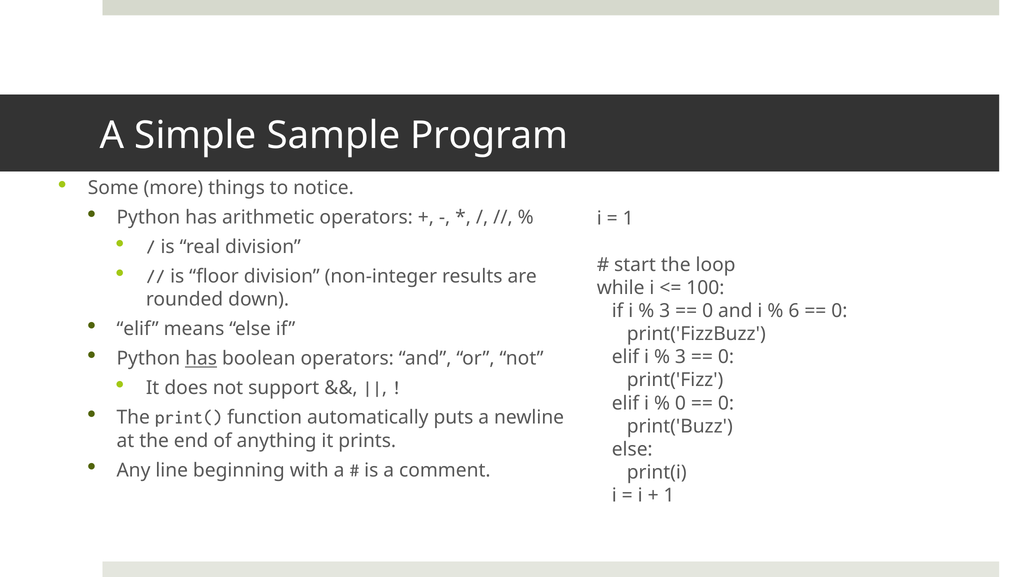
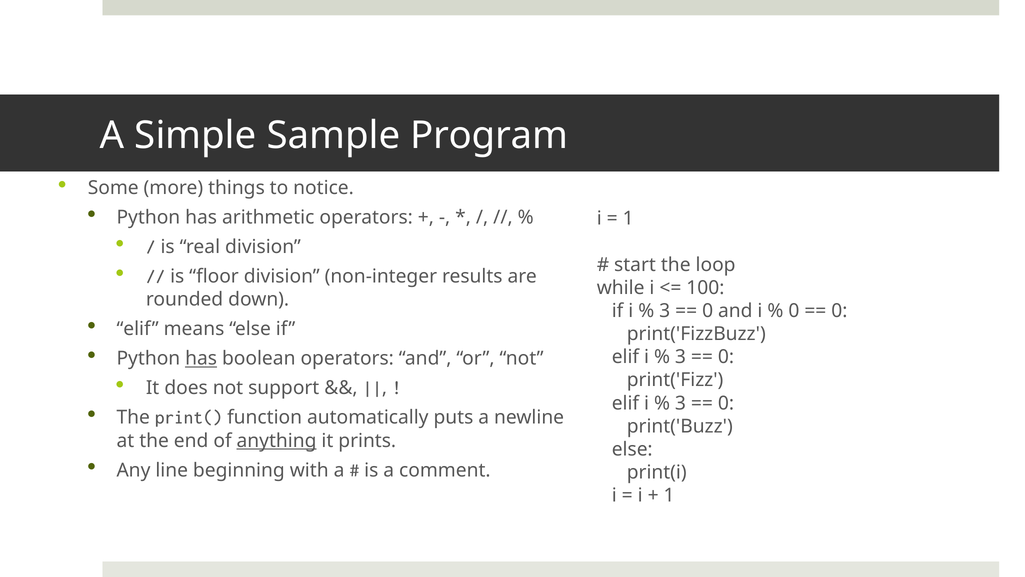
6: 6 -> 0 (794, 311)
0: 0 -> 3 (680, 403)
anything underline: none -> present (277, 440)
